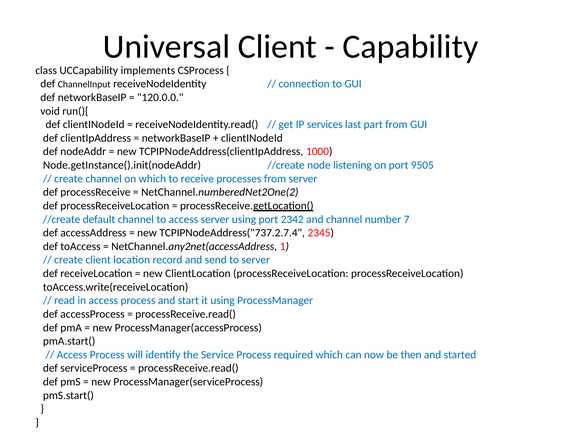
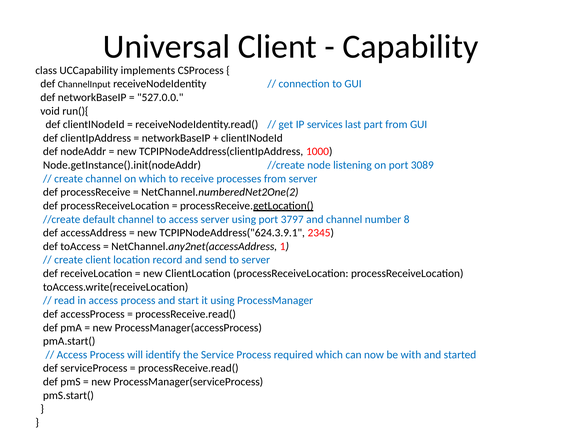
120.0.0: 120.0.0 -> 527.0.0 (160, 97)
9505: 9505 -> 3089 (422, 165)
2342: 2342 -> 3797 (292, 219)
7: 7 -> 8 (407, 219)
TCPIPNodeAddress("737.2.7.4: TCPIPNodeAddress("737.2.7.4 -> TCPIPNodeAddress("624.3.9.1 (232, 233)
then: then -> with (411, 355)
